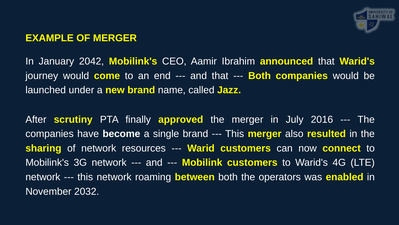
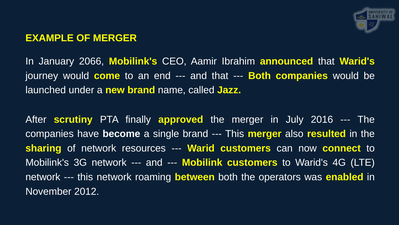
2042: 2042 -> 2066 (92, 61)
2032: 2032 -> 2012 (87, 191)
